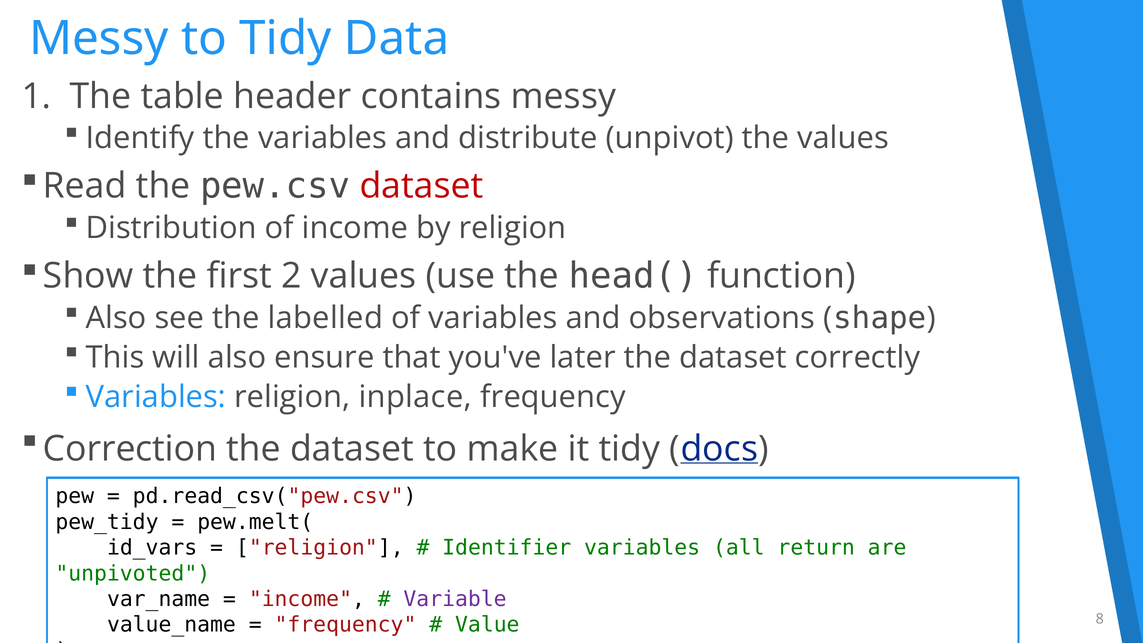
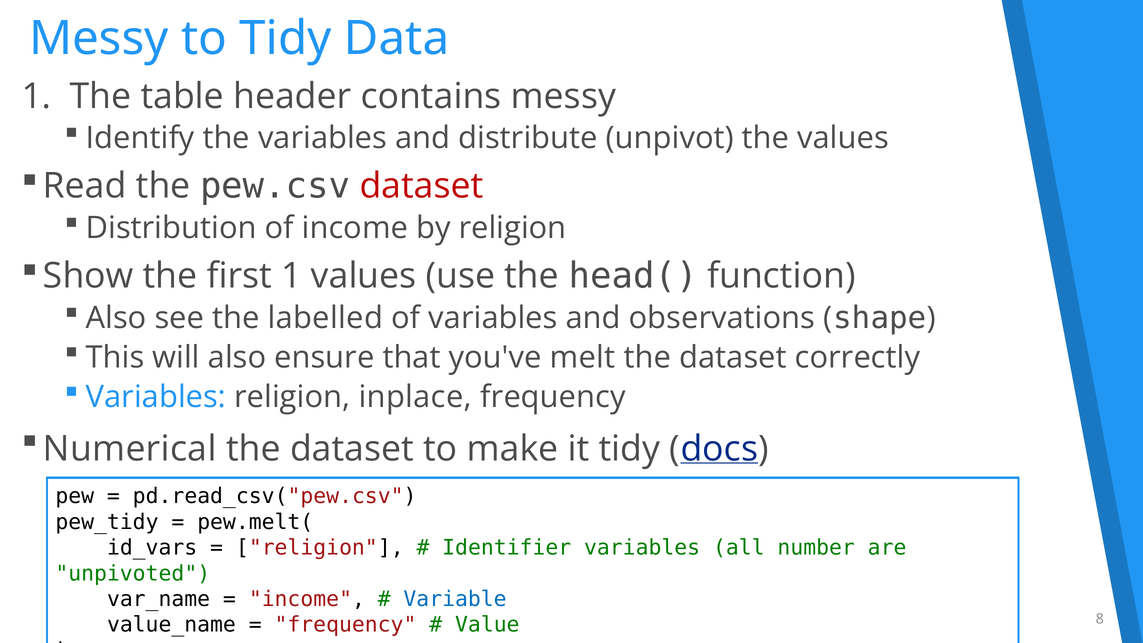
first 2: 2 -> 1 (291, 276)
later: later -> melt (583, 358)
Correction: Correction -> Numerical (130, 449)
return: return -> number (816, 548)
Variable colour: purple -> blue (455, 599)
